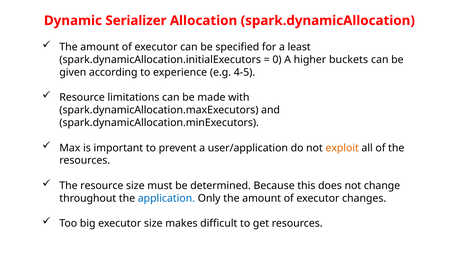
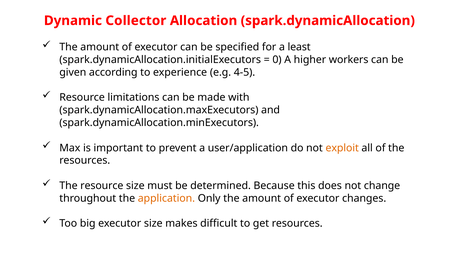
Serializer: Serializer -> Collector (136, 21)
buckets: buckets -> workers (349, 60)
application colour: blue -> orange (166, 198)
